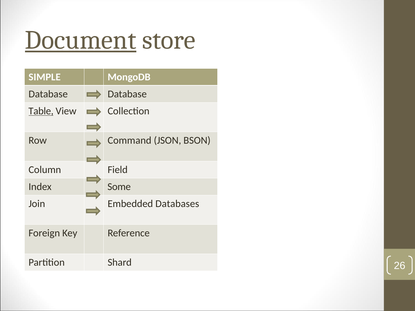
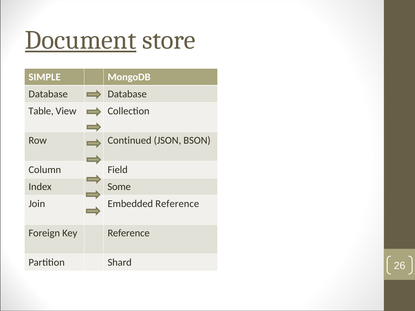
Table underline: present -> none (41, 111)
Command: Command -> Continued (130, 141)
Embedded Databases: Databases -> Reference (177, 204)
